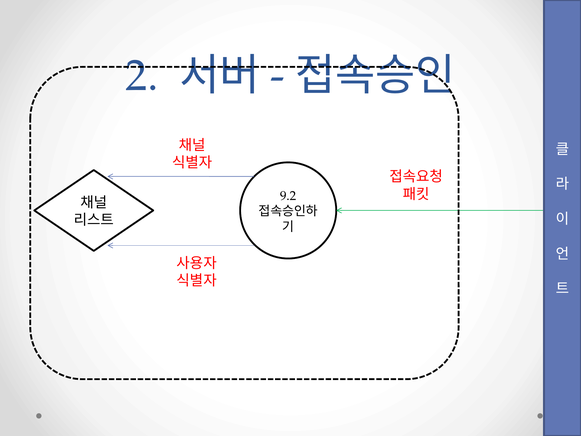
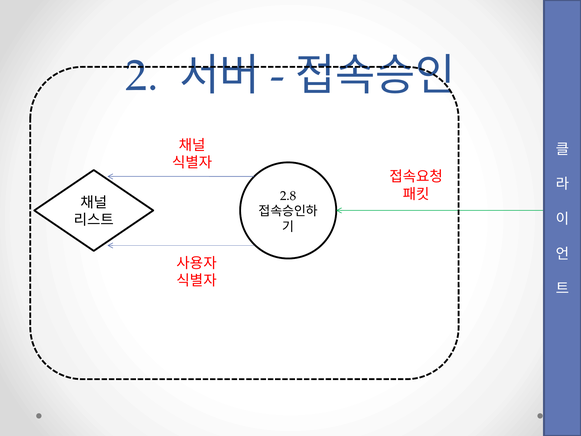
9.2: 9.2 -> 2.8 (288, 196)
